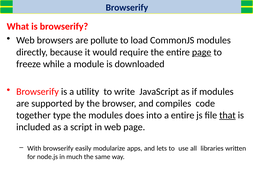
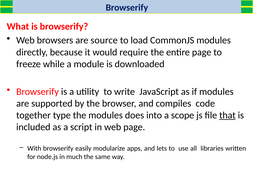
pollute: pollute -> source (104, 40)
page underline: present -> none (202, 52)
a entire: entire -> scope (183, 115)
